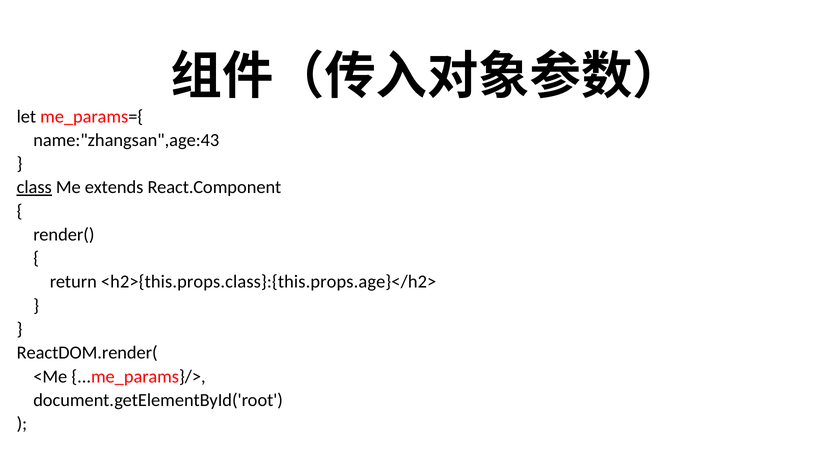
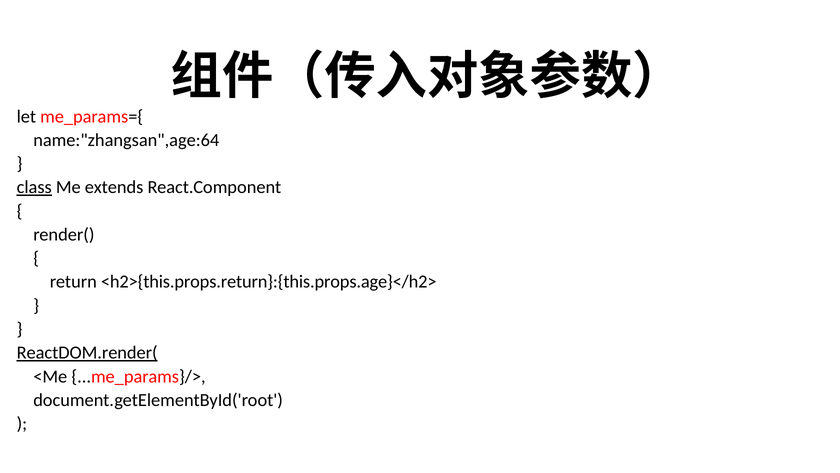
name:"zhangsan",age:43: name:"zhangsan",age:43 -> name:"zhangsan",age:64 (126, 140)
<h2>{this.props.class}:{this.props.age}</h2>: <h2>{this.props.class}:{this.props.age}</h2> -> <h2>{this.props.return}:{this.props.age}</h2> (269, 282)
ReactDOM.render( underline: none -> present (87, 352)
